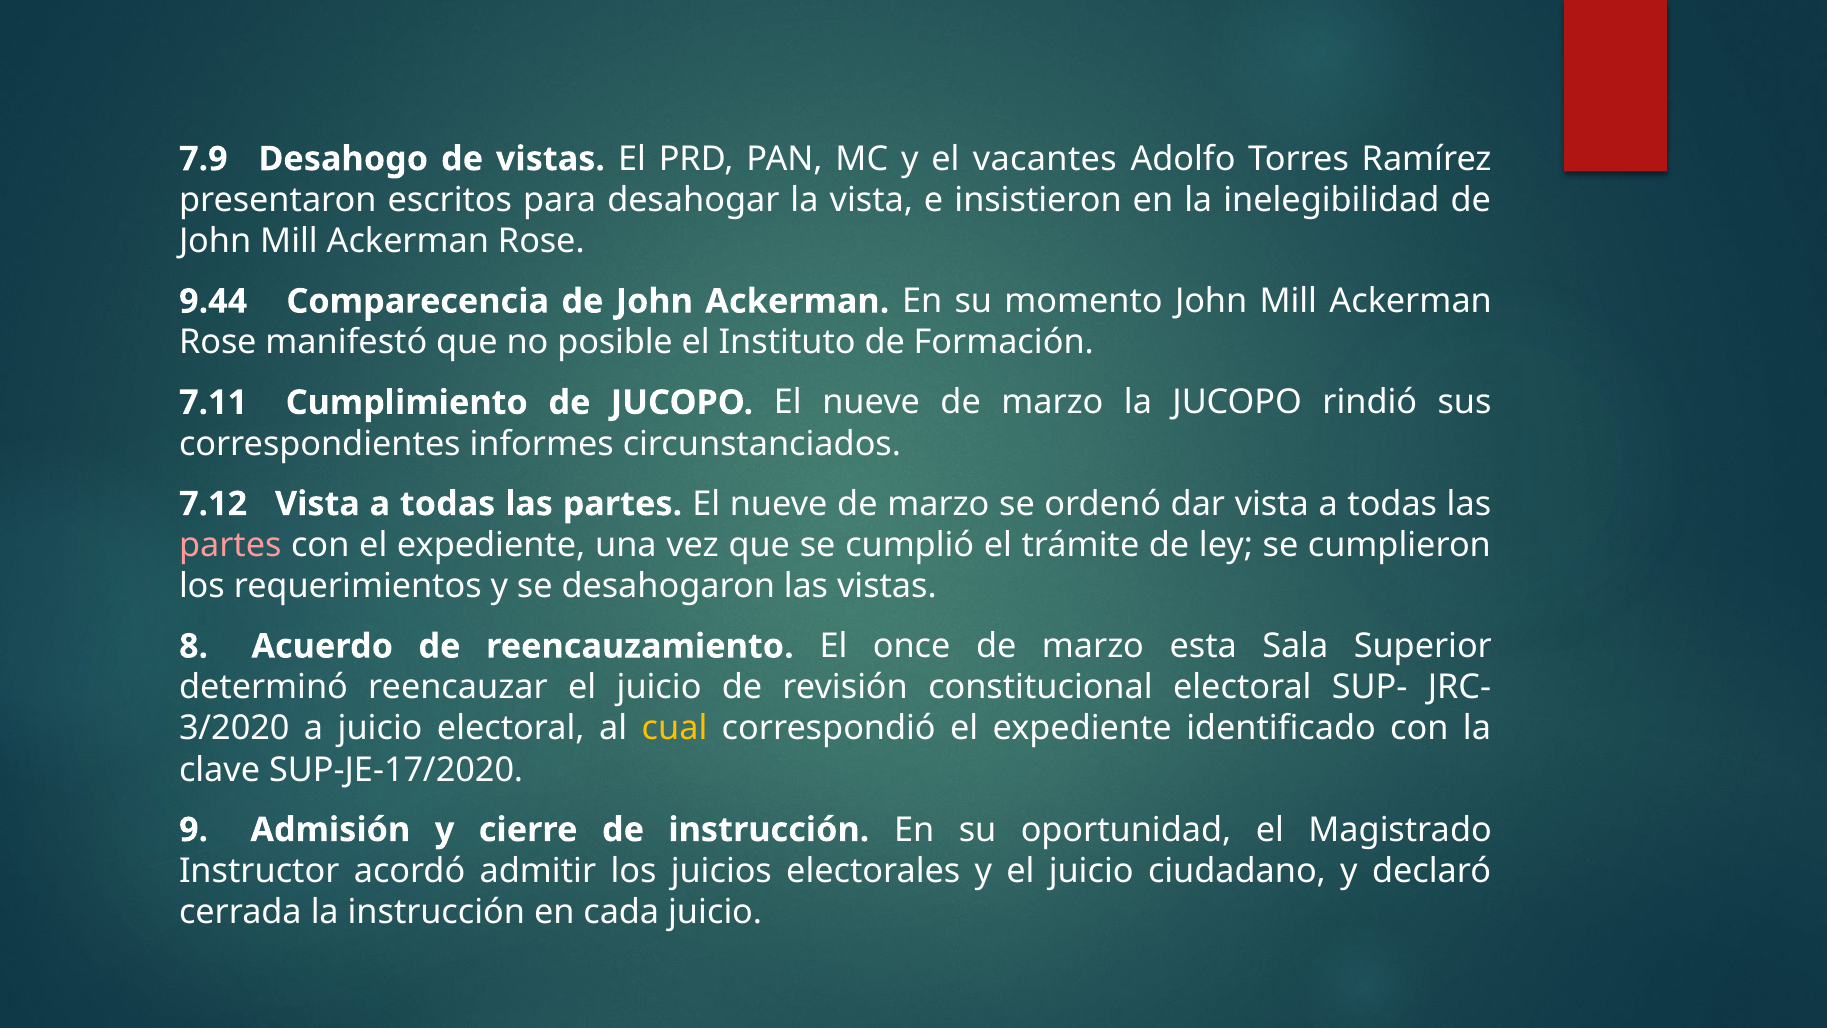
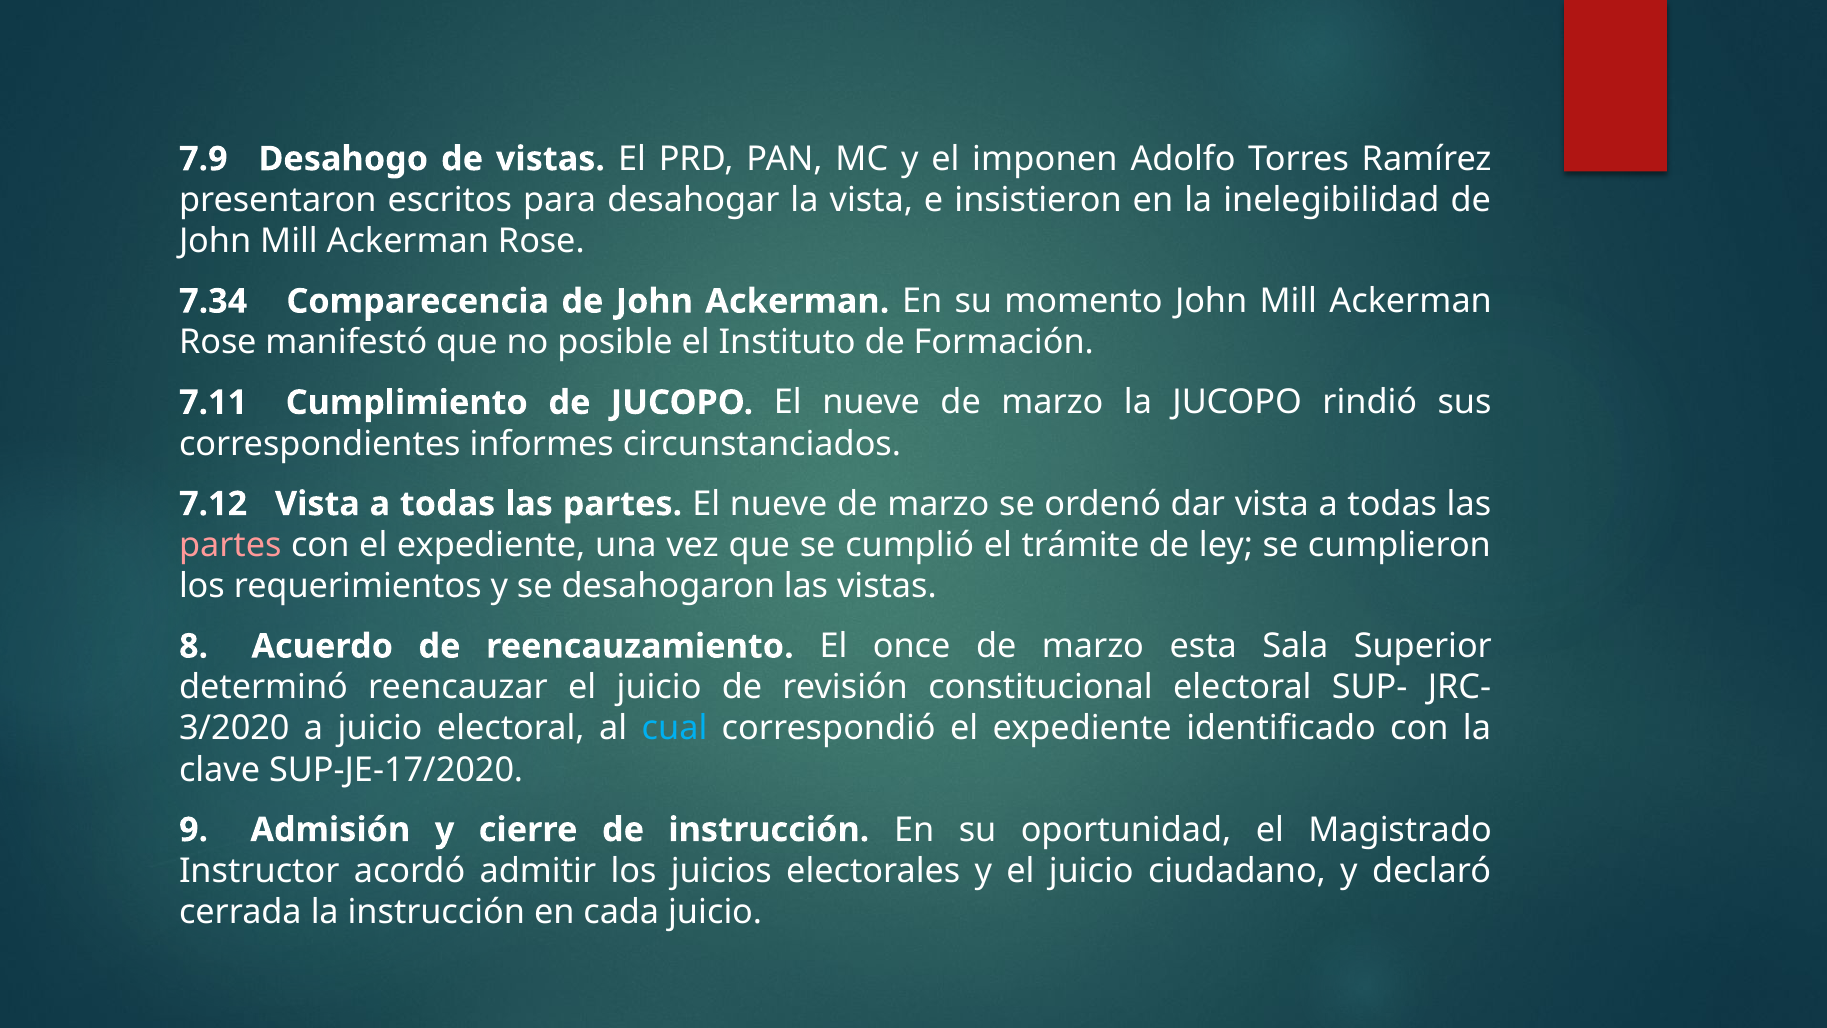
vacantes: vacantes -> imponen (1045, 159)
9.44: 9.44 -> 7.34 (213, 301)
cual colour: yellow -> light blue (675, 728)
